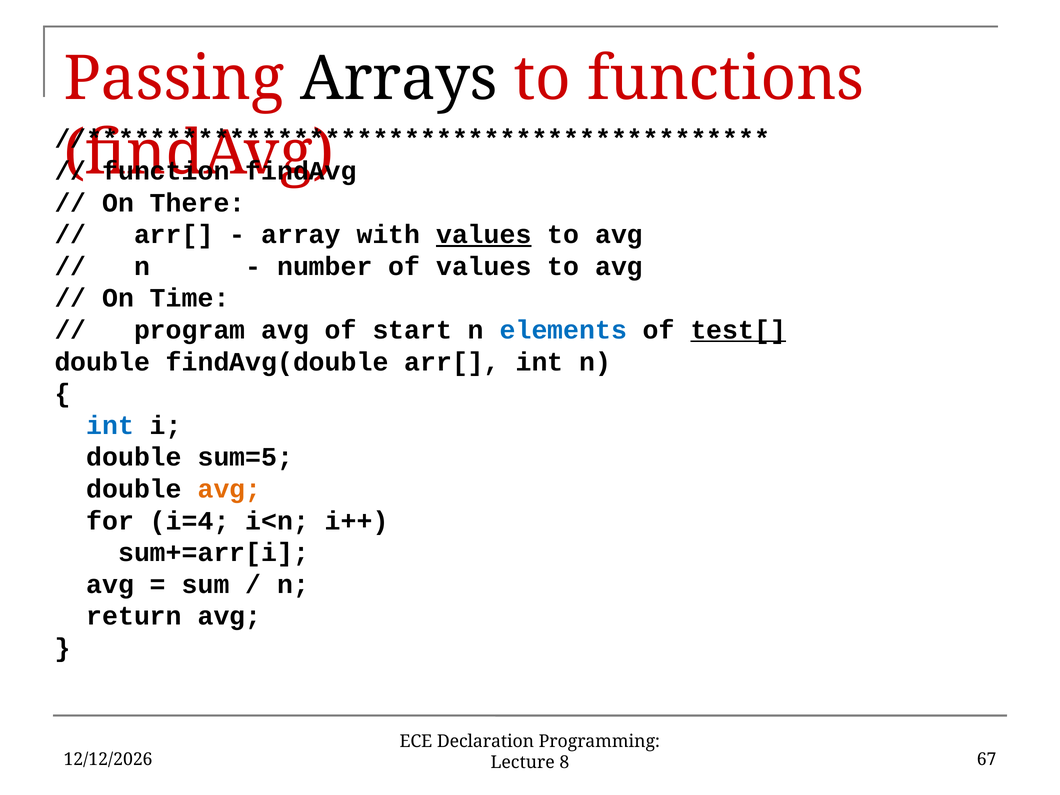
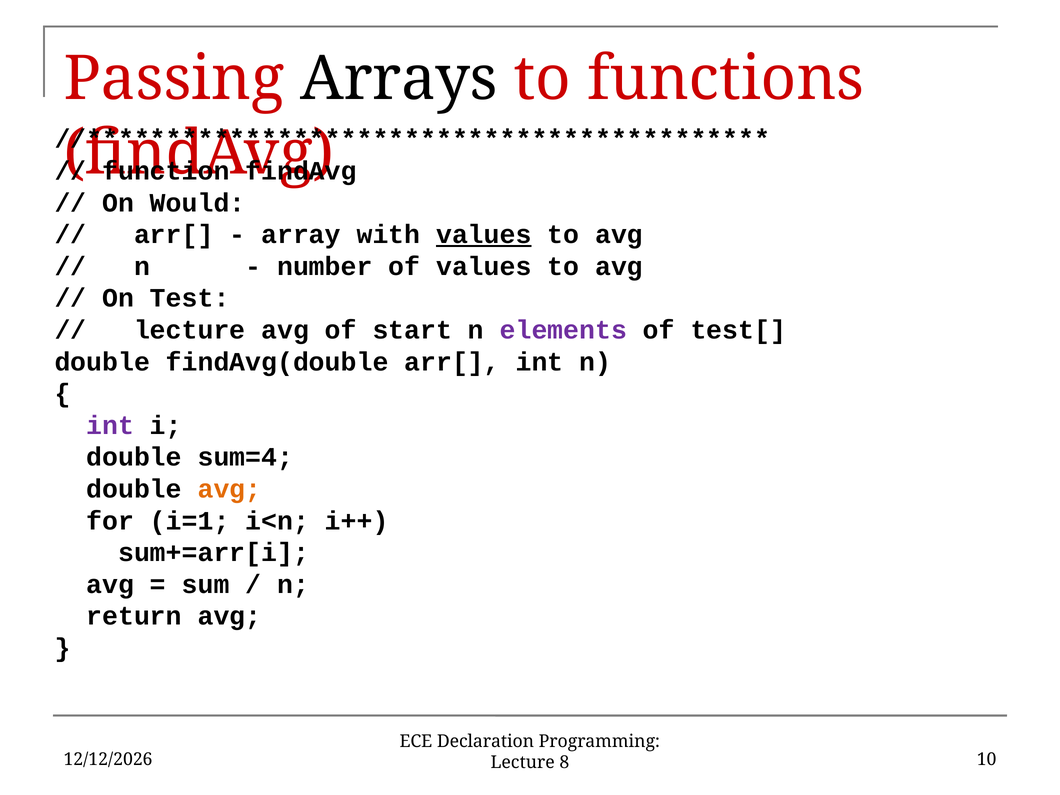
There: There -> Would (198, 203)
Time: Time -> Test (190, 298)
program: program -> lecture (190, 330)
elements colour: blue -> purple (563, 330)
test[ underline: present -> none (738, 330)
int colour: blue -> purple (110, 425)
sum=5: sum=5 -> sum=4 (245, 457)
i=4: i=4 -> i=1 (190, 521)
67: 67 -> 10 (987, 759)
